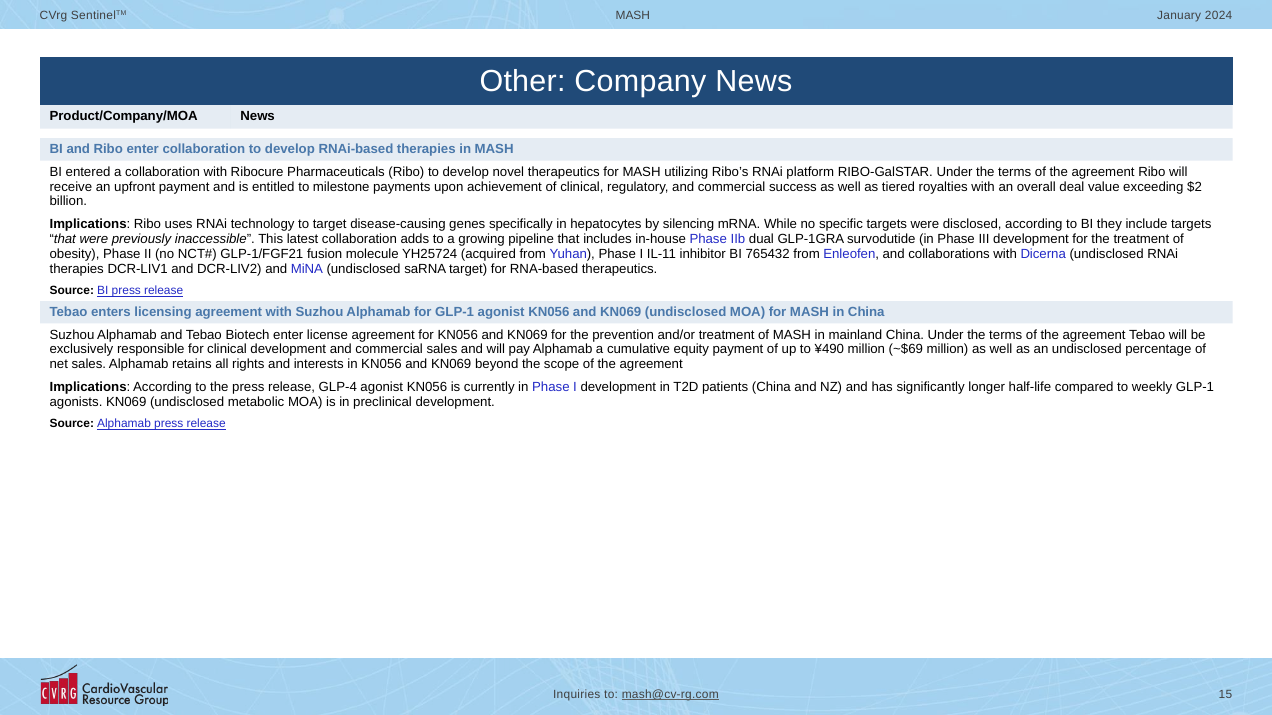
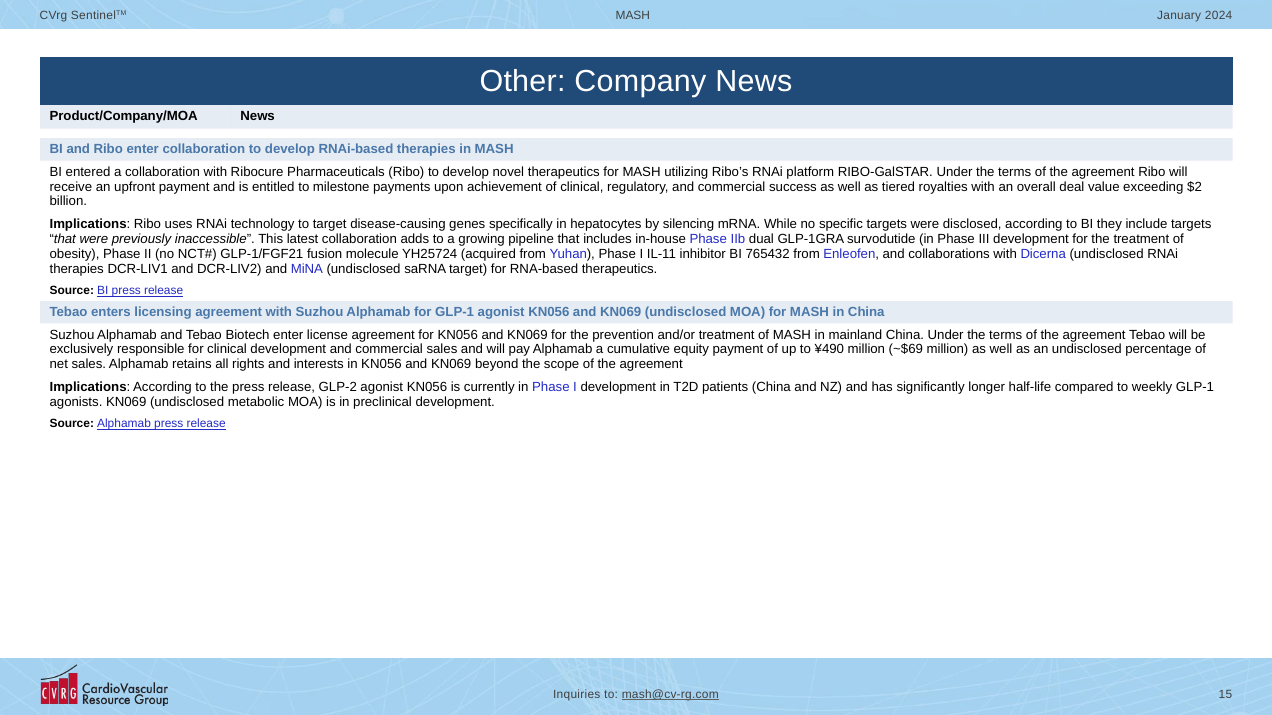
GLP-4: GLP-4 -> GLP-2 (338, 387)
